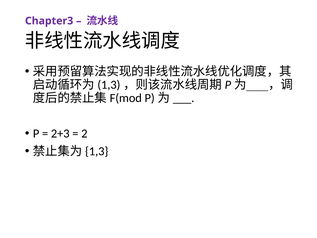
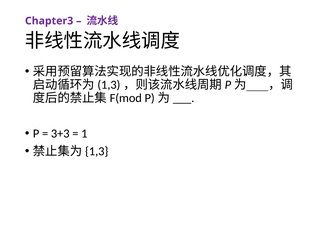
2+3: 2+3 -> 3+3 (60, 133)
2: 2 -> 1 (84, 133)
